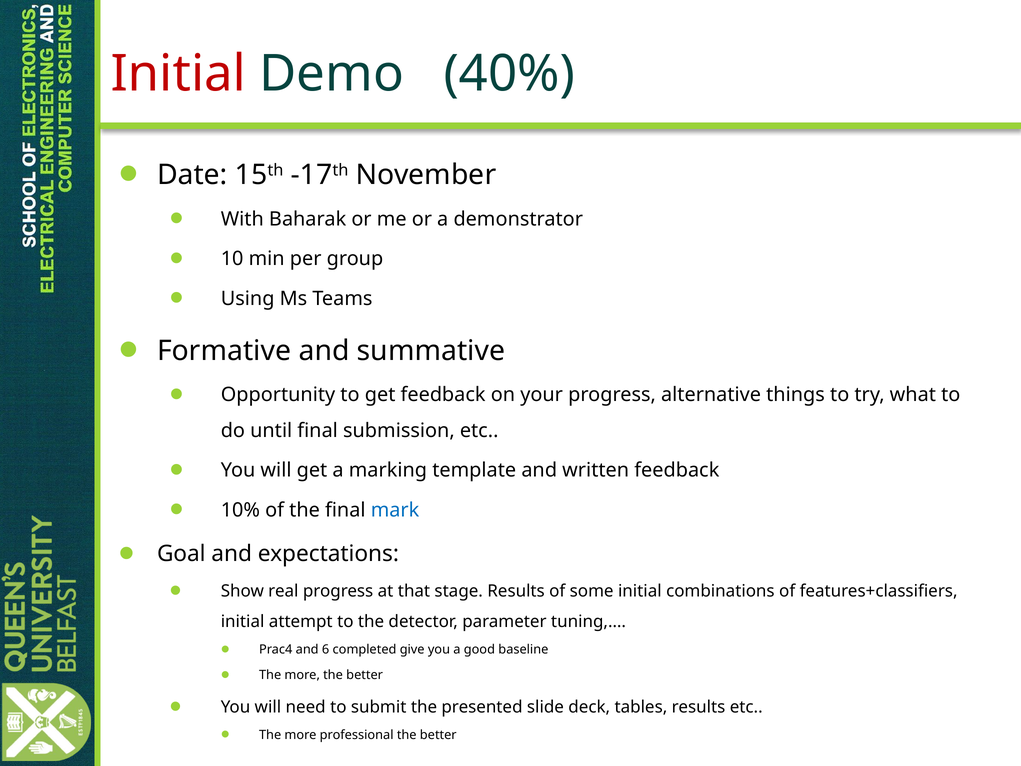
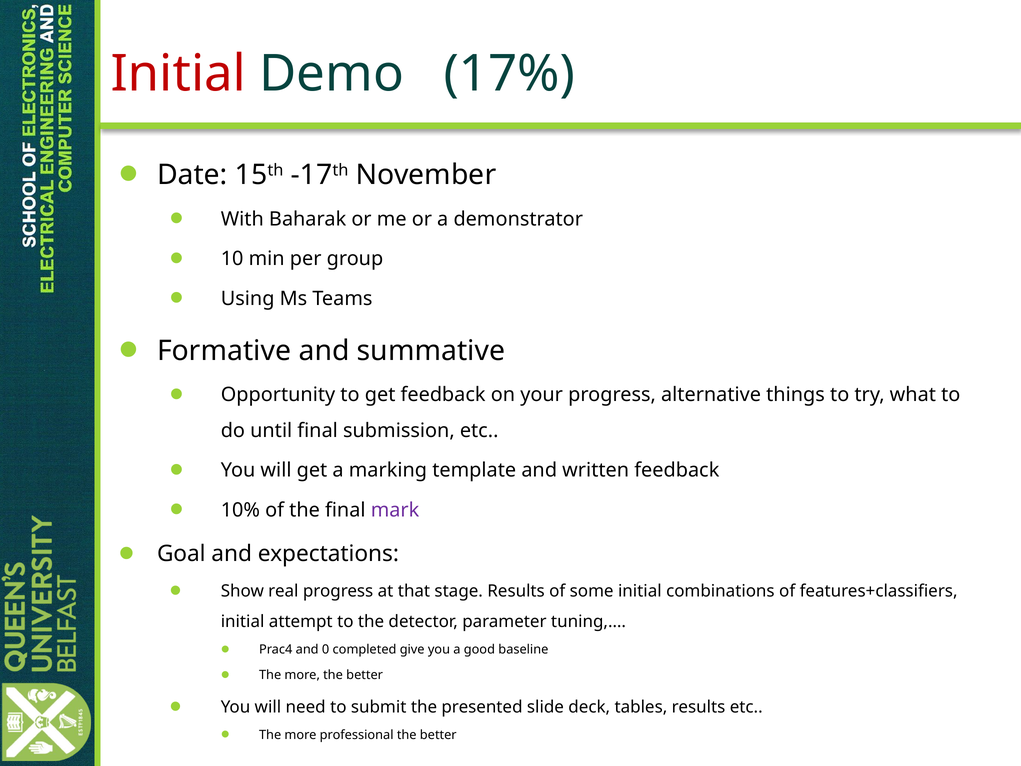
40%: 40% -> 17% (509, 74)
mark colour: blue -> purple (395, 510)
6: 6 -> 0 (326, 649)
